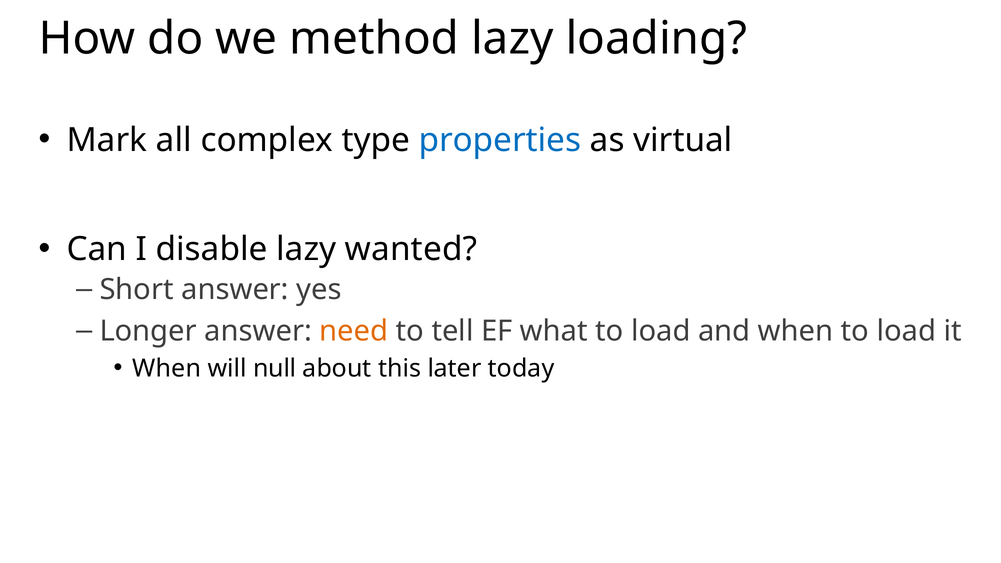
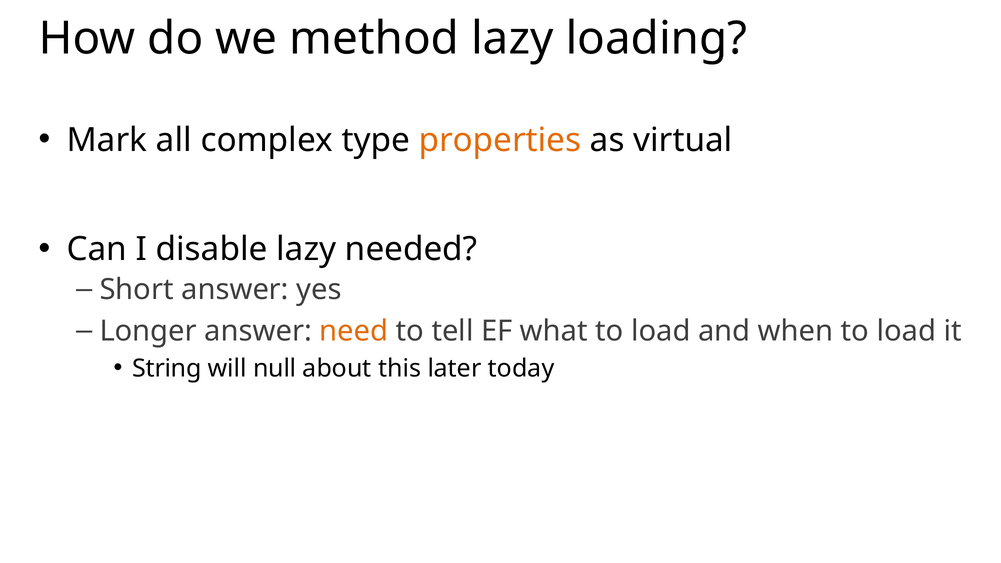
properties colour: blue -> orange (500, 140)
wanted: wanted -> needed (411, 249)
When: When -> String (167, 369)
